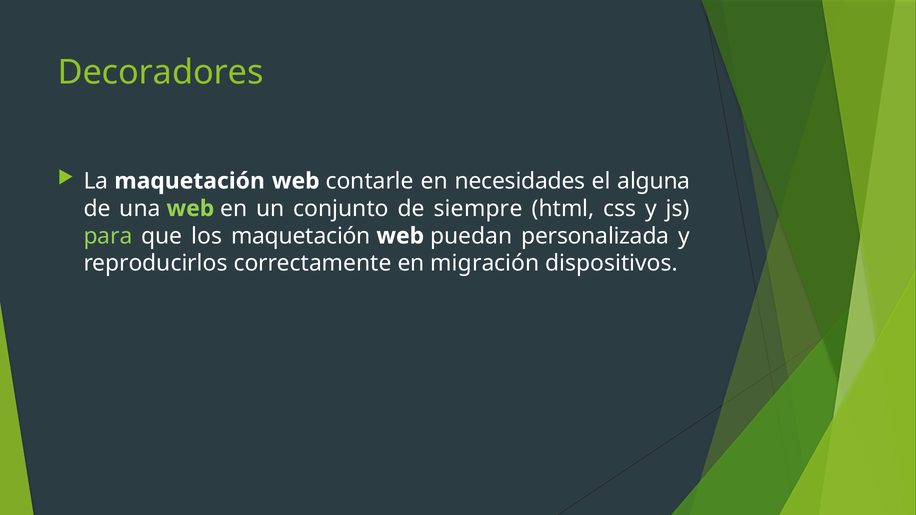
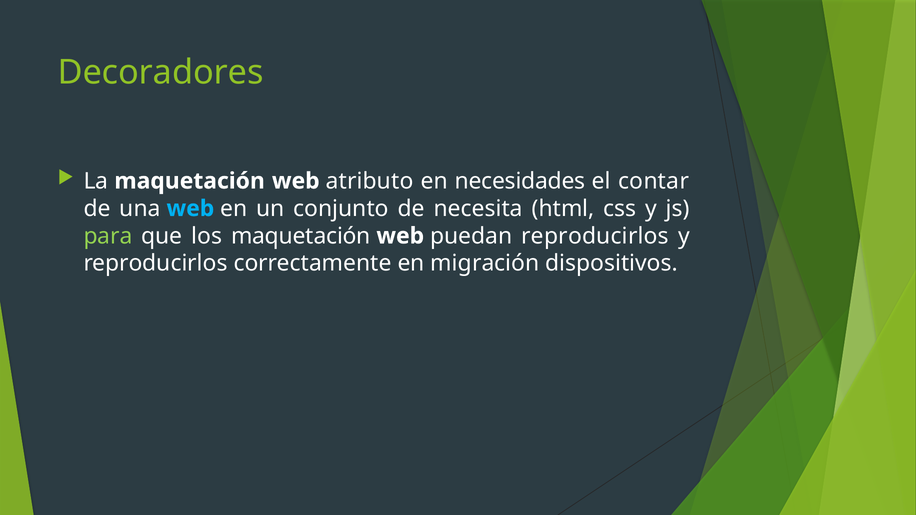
contarle: contarle -> atributo (370, 181)
alguna: alguna -> contar (654, 181)
web colour: light green -> light blue (190, 209)
siempre: siempre -> necesita (478, 209)
puedan personalizada: personalizada -> reproducirlos (595, 236)
